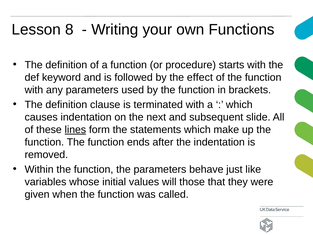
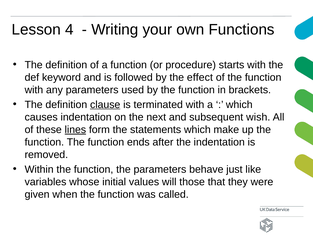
8: 8 -> 4 (69, 30)
clause underline: none -> present (105, 104)
slide: slide -> wish (258, 117)
